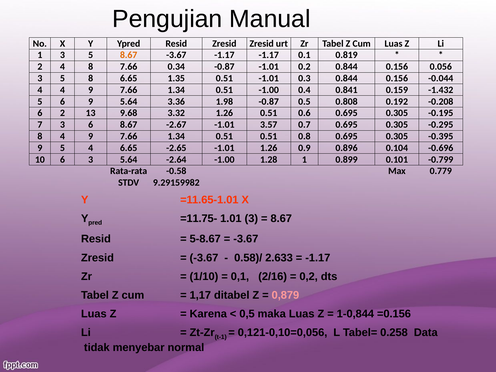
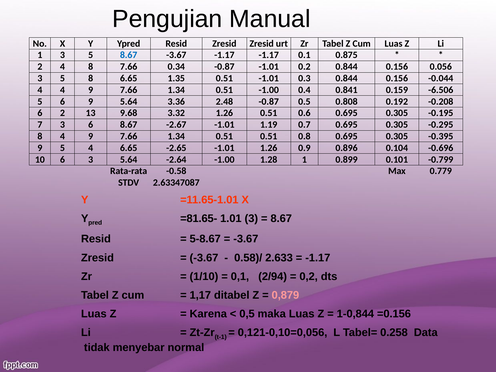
8.67 colour: orange -> blue (129, 55)
0.819: 0.819 -> 0.875 (347, 55)
-1.432: -1.432 -> -6.506 (441, 90)
1.98: 1.98 -> 2.48 (224, 102)
3.57: 3.57 -> 1.19 (269, 125)
9.29159982: 9.29159982 -> 2.63347087 (176, 183)
=11.75-: =11.75- -> =81.65- (199, 218)
2/16: 2/16 -> 2/94 (273, 276)
